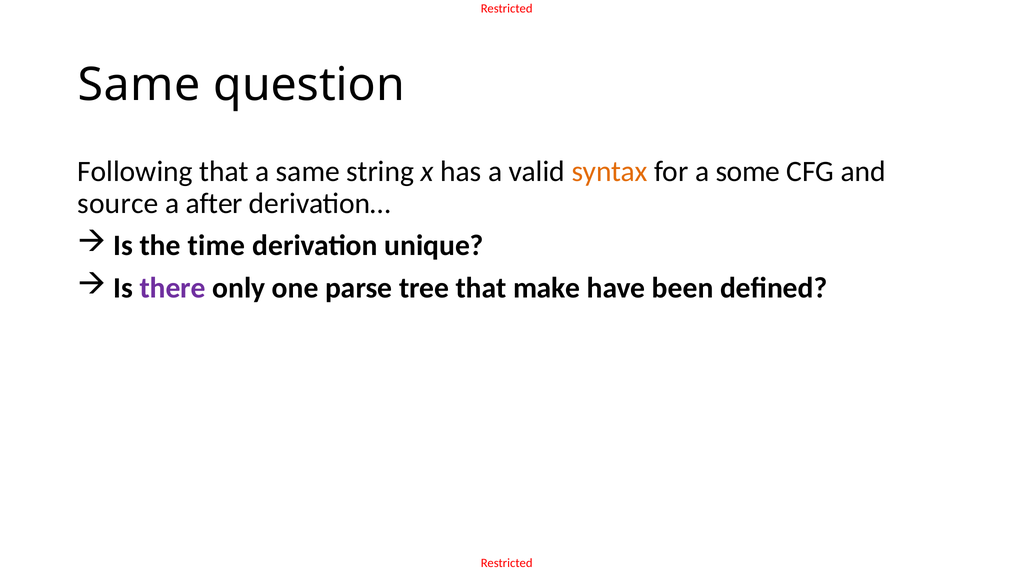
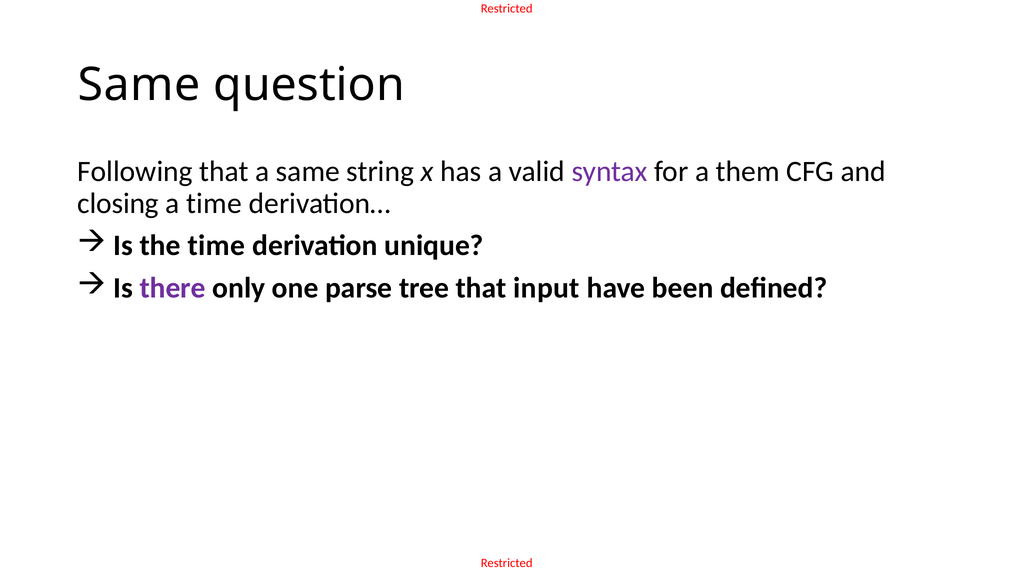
syntax colour: orange -> purple (610, 171)
some: some -> them (748, 171)
source: source -> closing (118, 203)
a after: after -> time (214, 203)
make: make -> input (546, 288)
